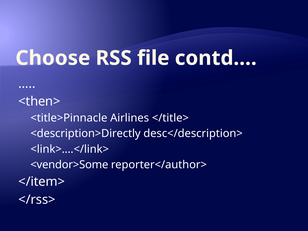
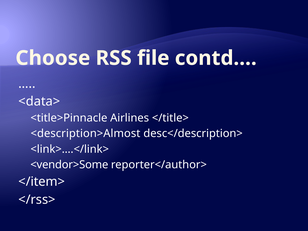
<then>: <then> -> <data> (39, 102)
<description>Directly: <description>Directly -> <description>Almost (85, 134)
